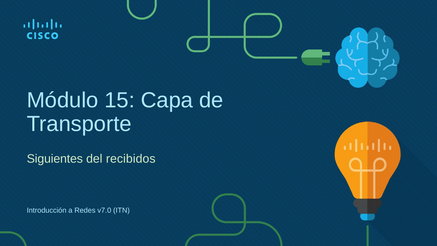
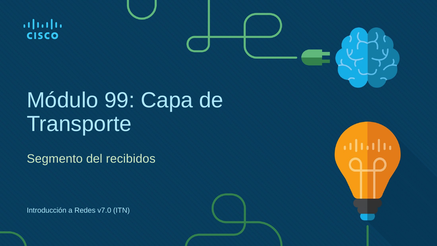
15: 15 -> 99 (120, 100)
Siguientes: Siguientes -> Segmento (55, 159)
